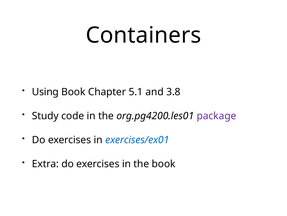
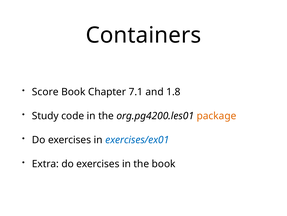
Using: Using -> Score (45, 92)
5.1: 5.1 -> 7.1 (136, 92)
3.8: 3.8 -> 1.8 (173, 92)
package colour: purple -> orange (217, 116)
